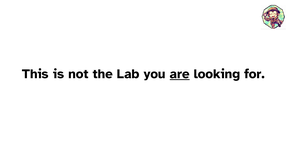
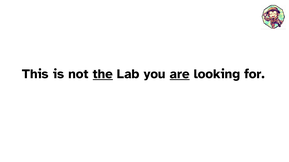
the underline: none -> present (103, 74)
